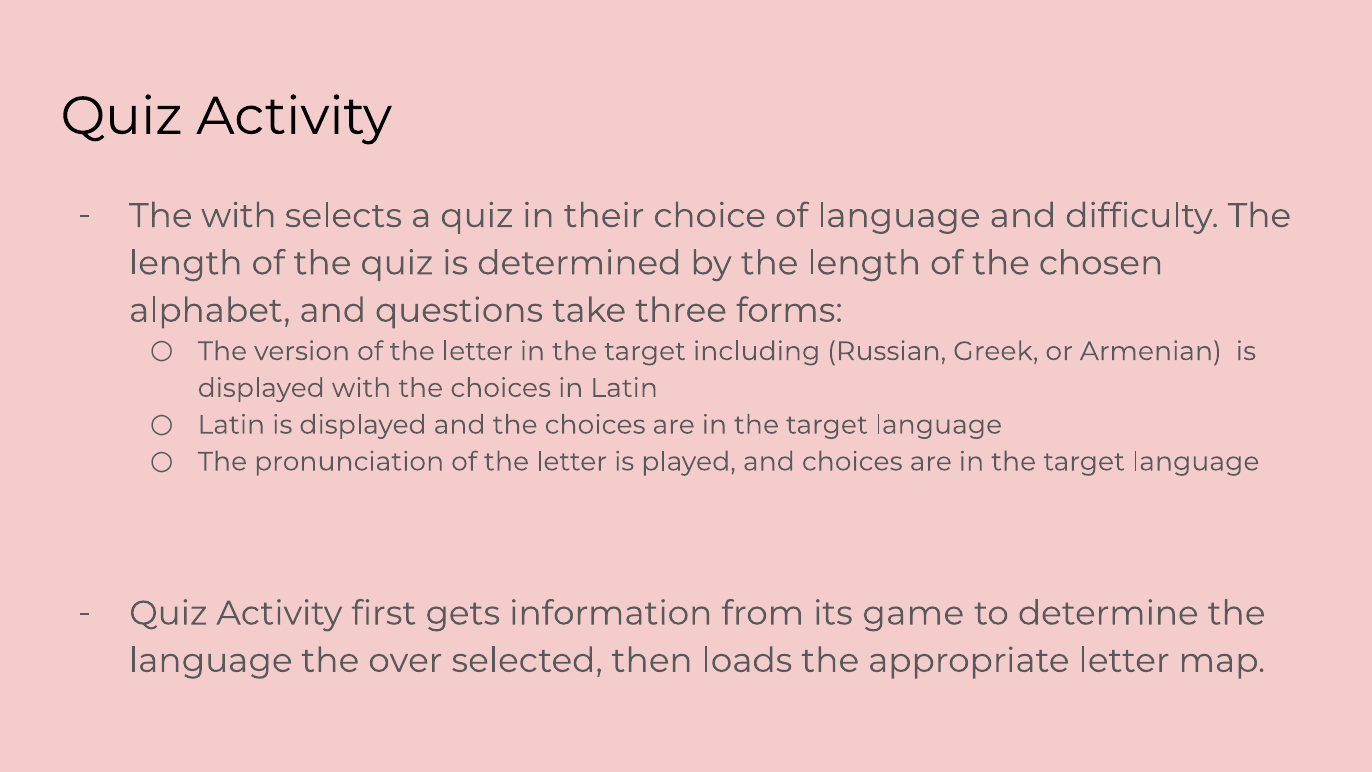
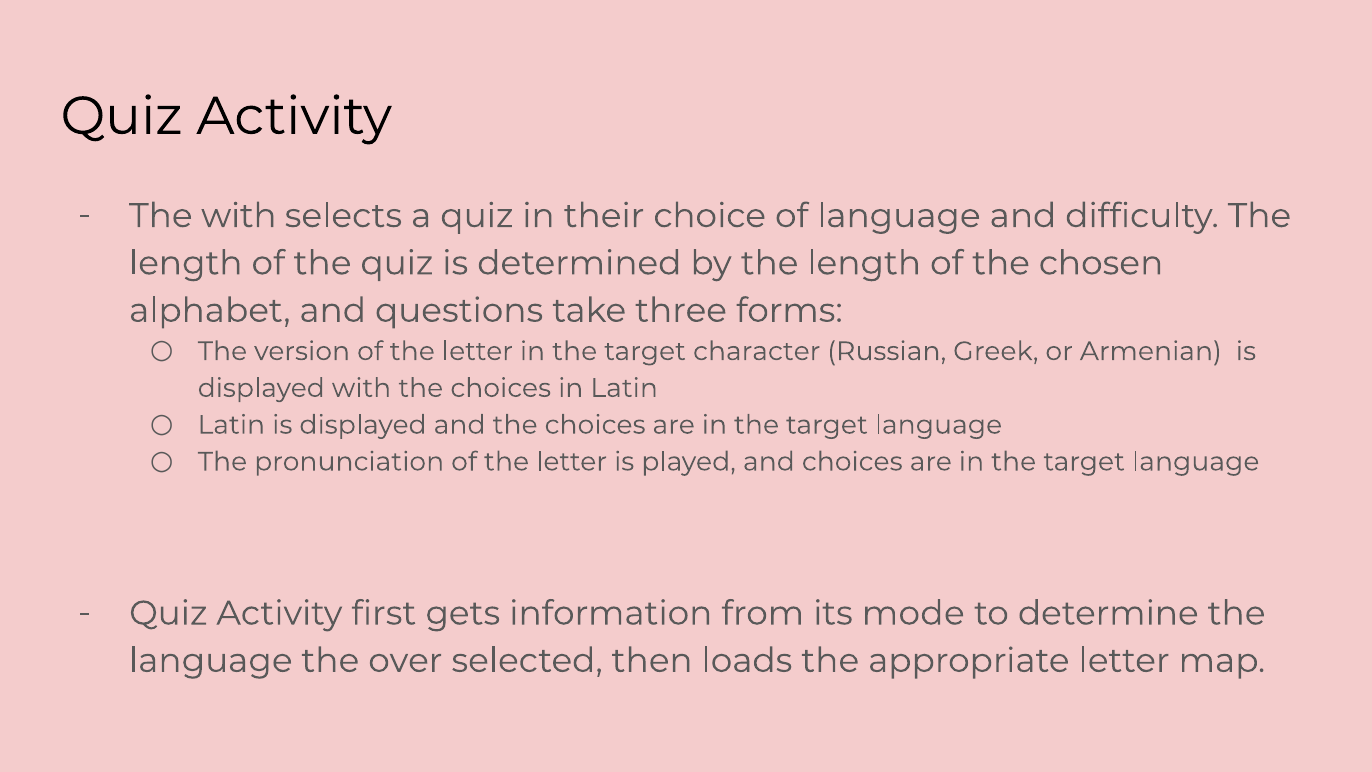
including: including -> character (757, 351)
game: game -> mode (913, 613)
